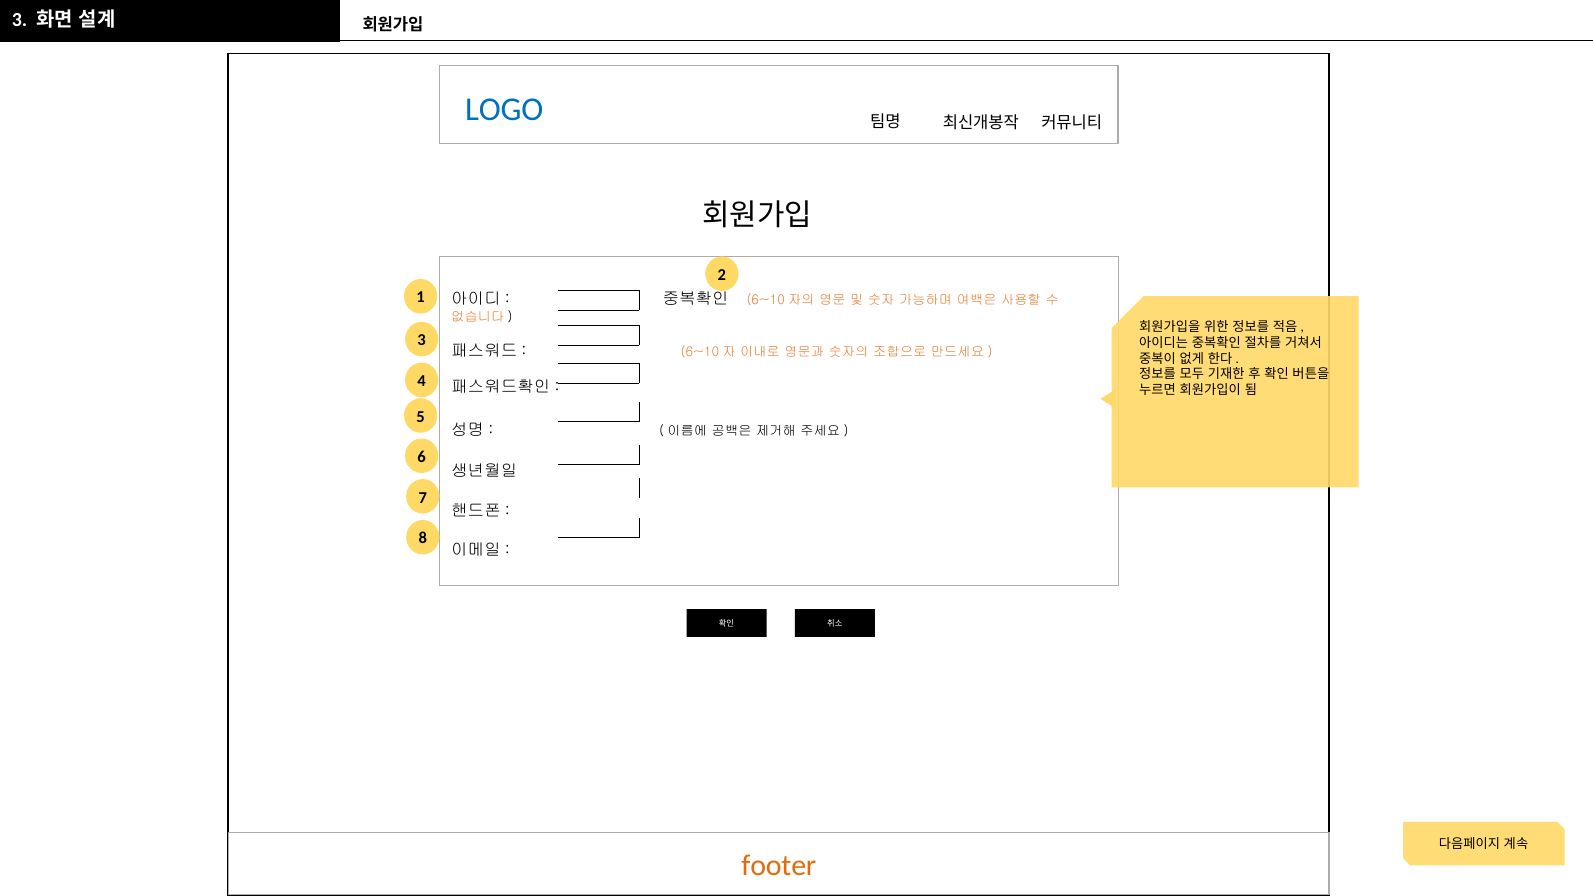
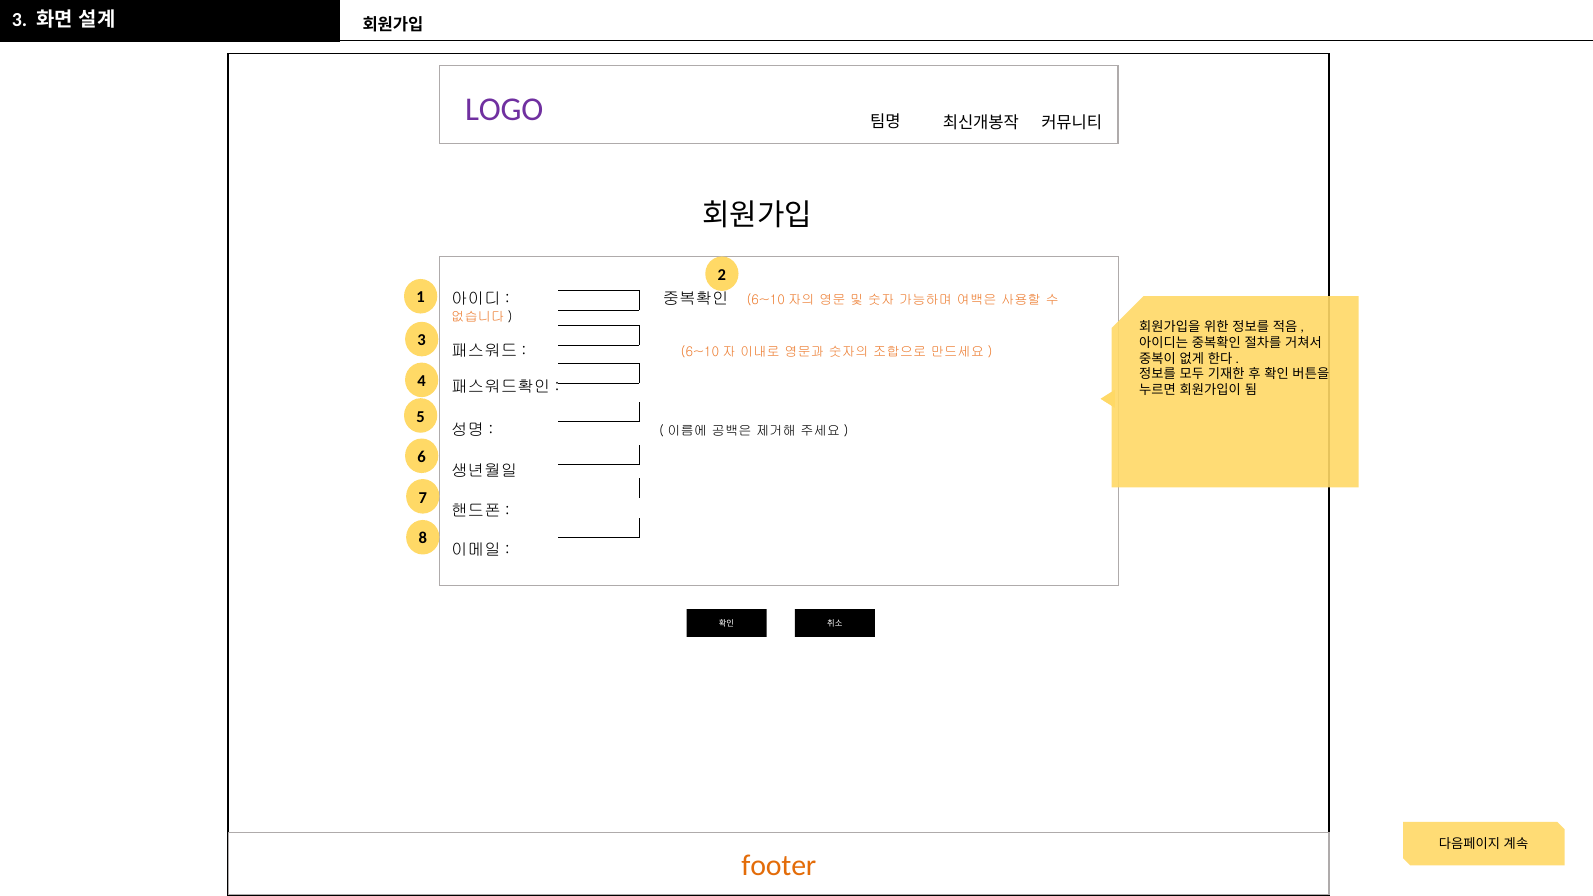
LOGO colour: blue -> purple (504, 109)
